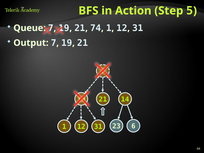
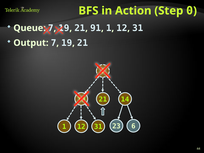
5: 5 -> 0 (190, 11)
74: 74 -> 91 (96, 28)
